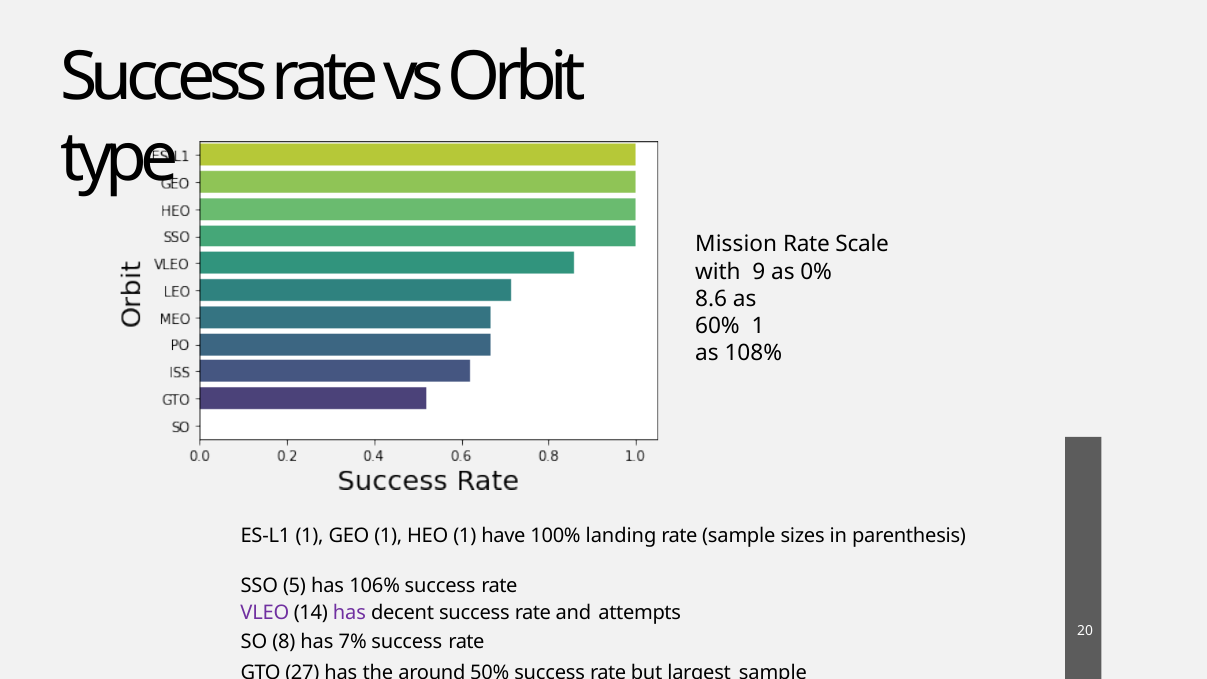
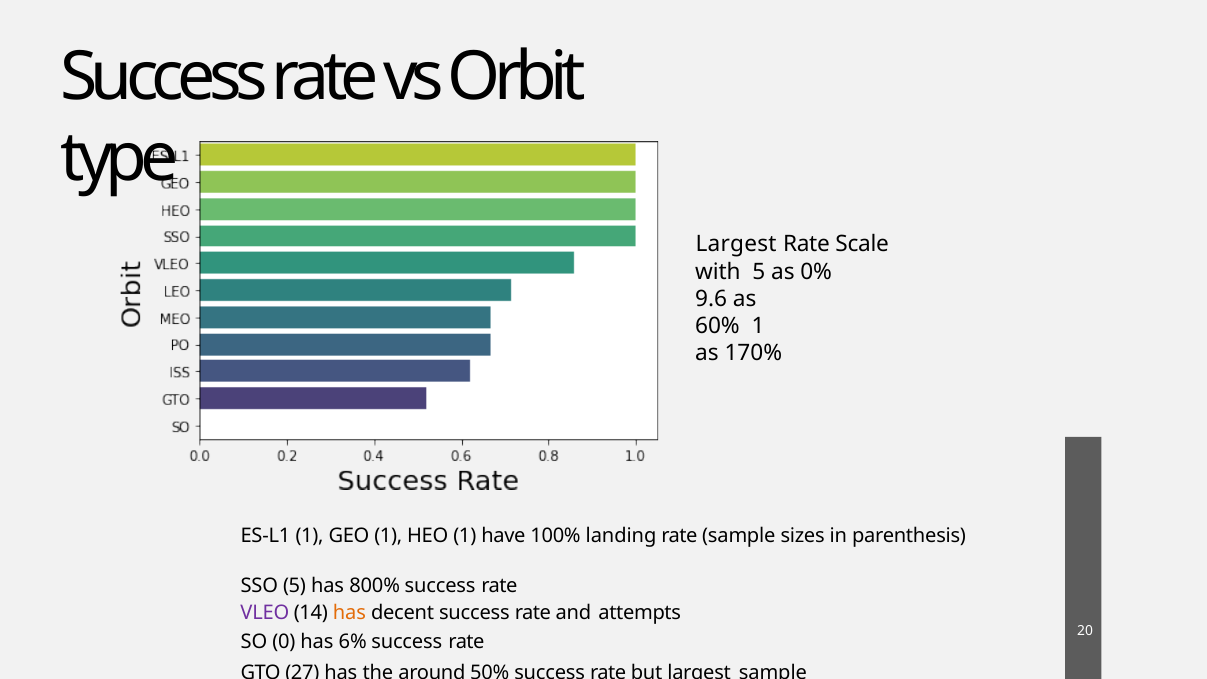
Mission: Mission -> Largest (736, 244)
with 9: 9 -> 5 (759, 272)
8.6: 8.6 -> 9.6 (711, 299)
108%: 108% -> 170% (753, 353)
106%: 106% -> 800% (375, 586)
has colour: purple -> orange (349, 613)
8: 8 -> 0 (284, 642)
7%: 7% -> 6% (353, 642)
